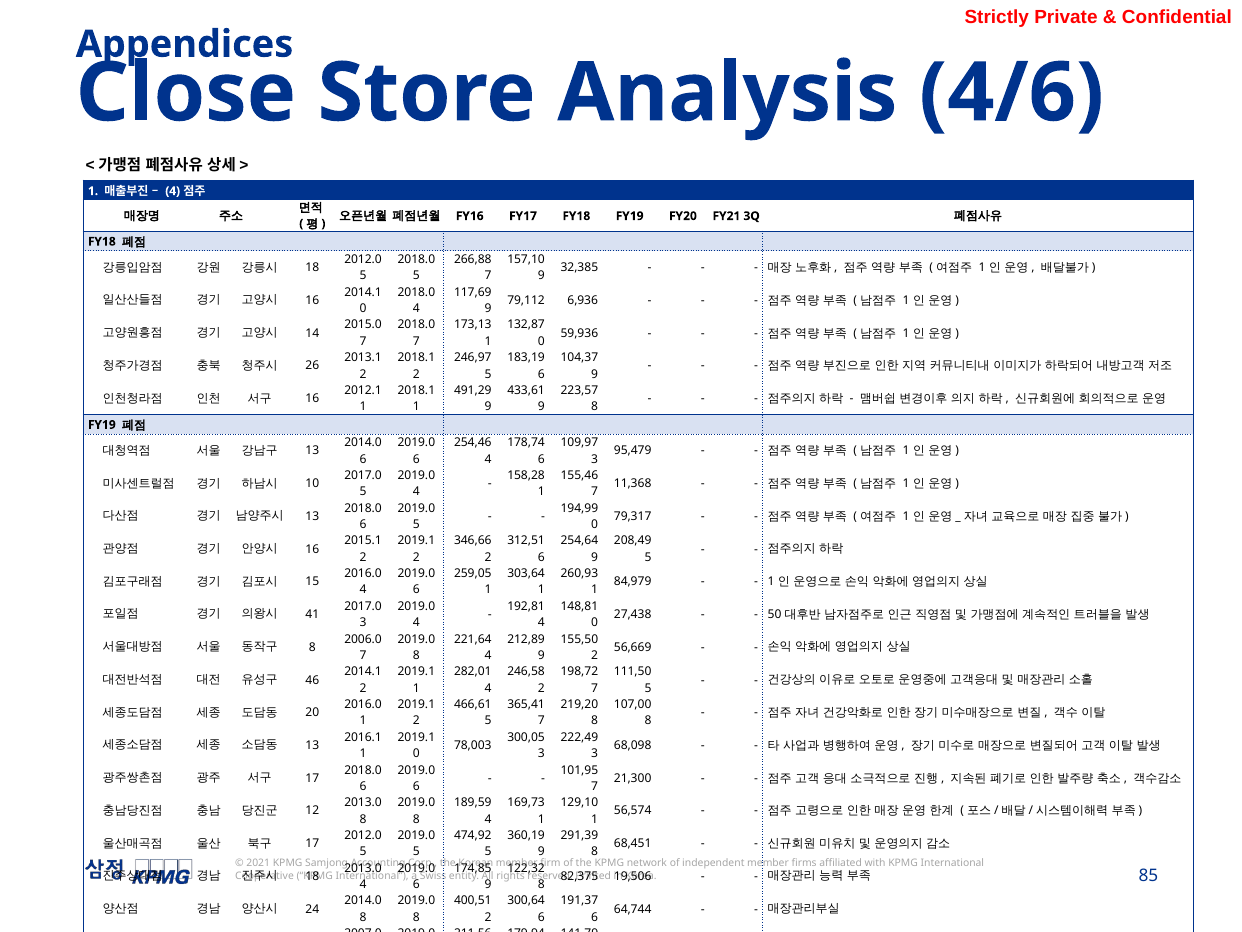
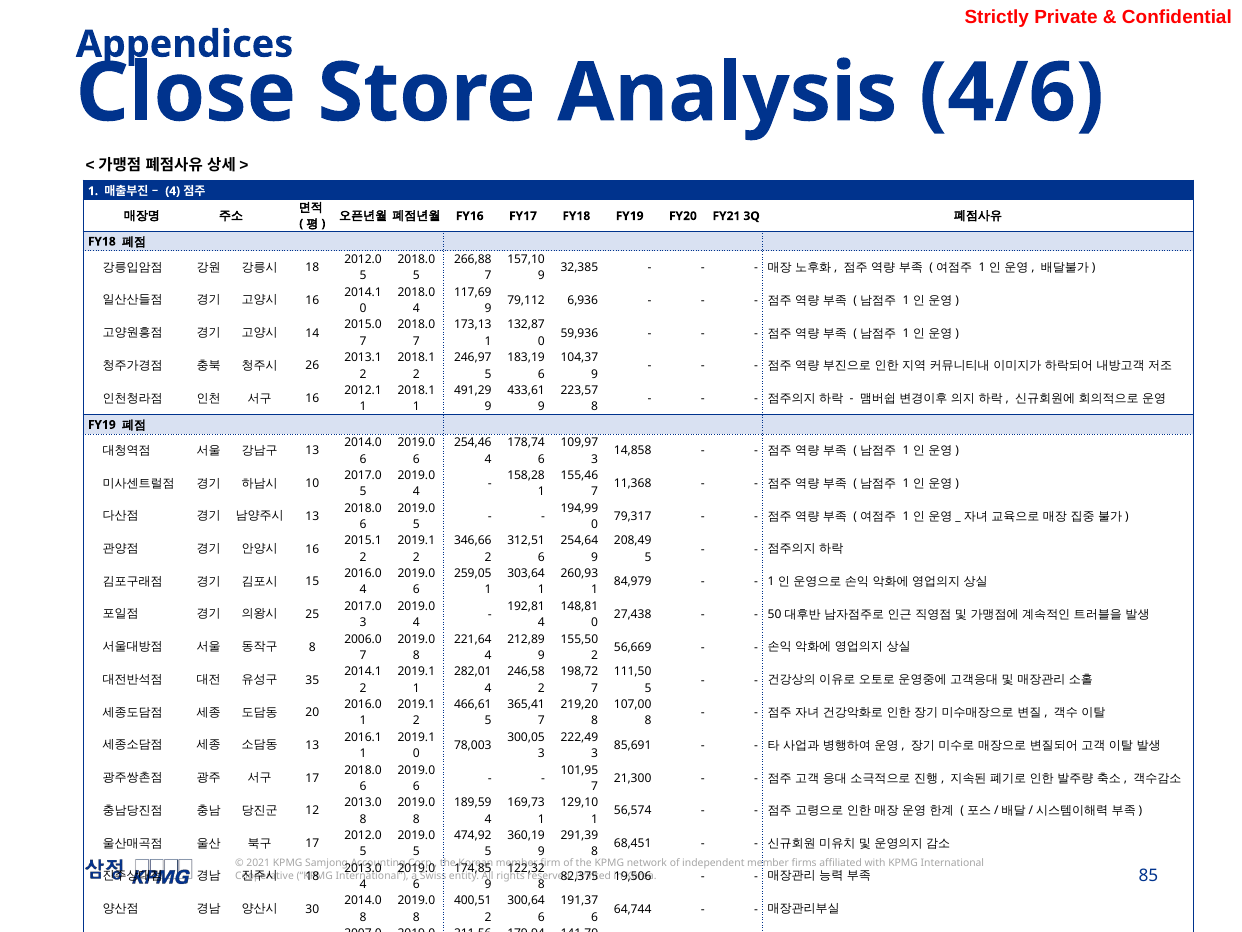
95,479: 95,479 -> 14,858 (633, 451)
41: 41 -> 25 (312, 614)
46: 46 -> 35 (312, 680)
68,098: 68,098 -> 85,691 (633, 745)
24: 24 -> 30 (312, 909)
